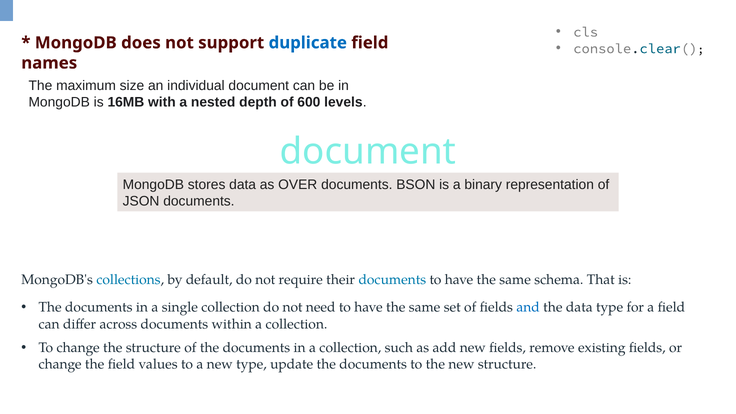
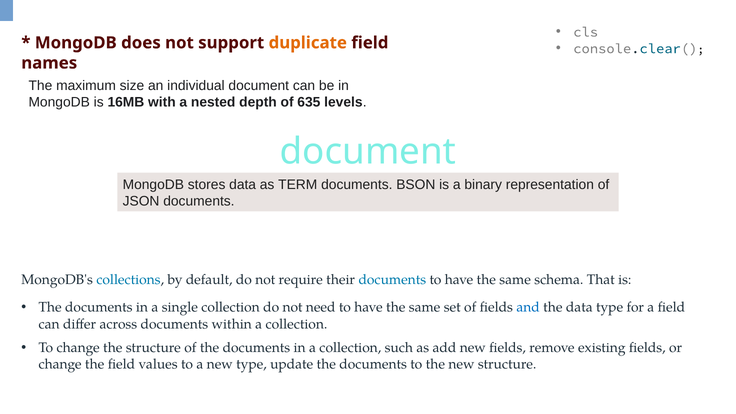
duplicate colour: blue -> orange (308, 43)
600: 600 -> 635 (309, 102)
OVER: OVER -> TERM (298, 185)
